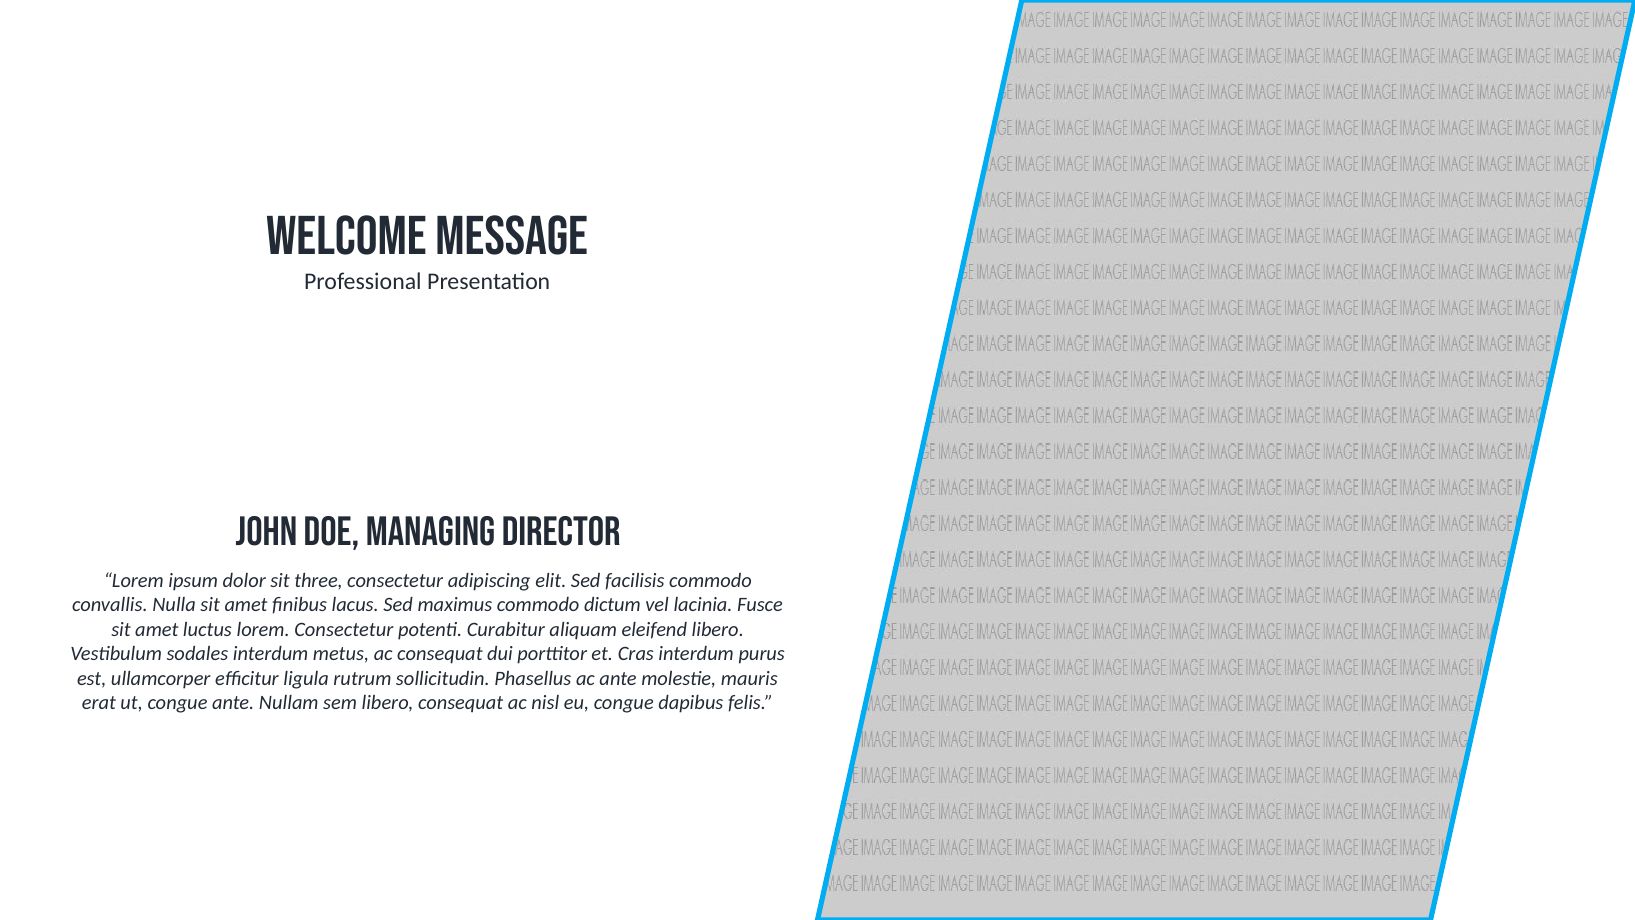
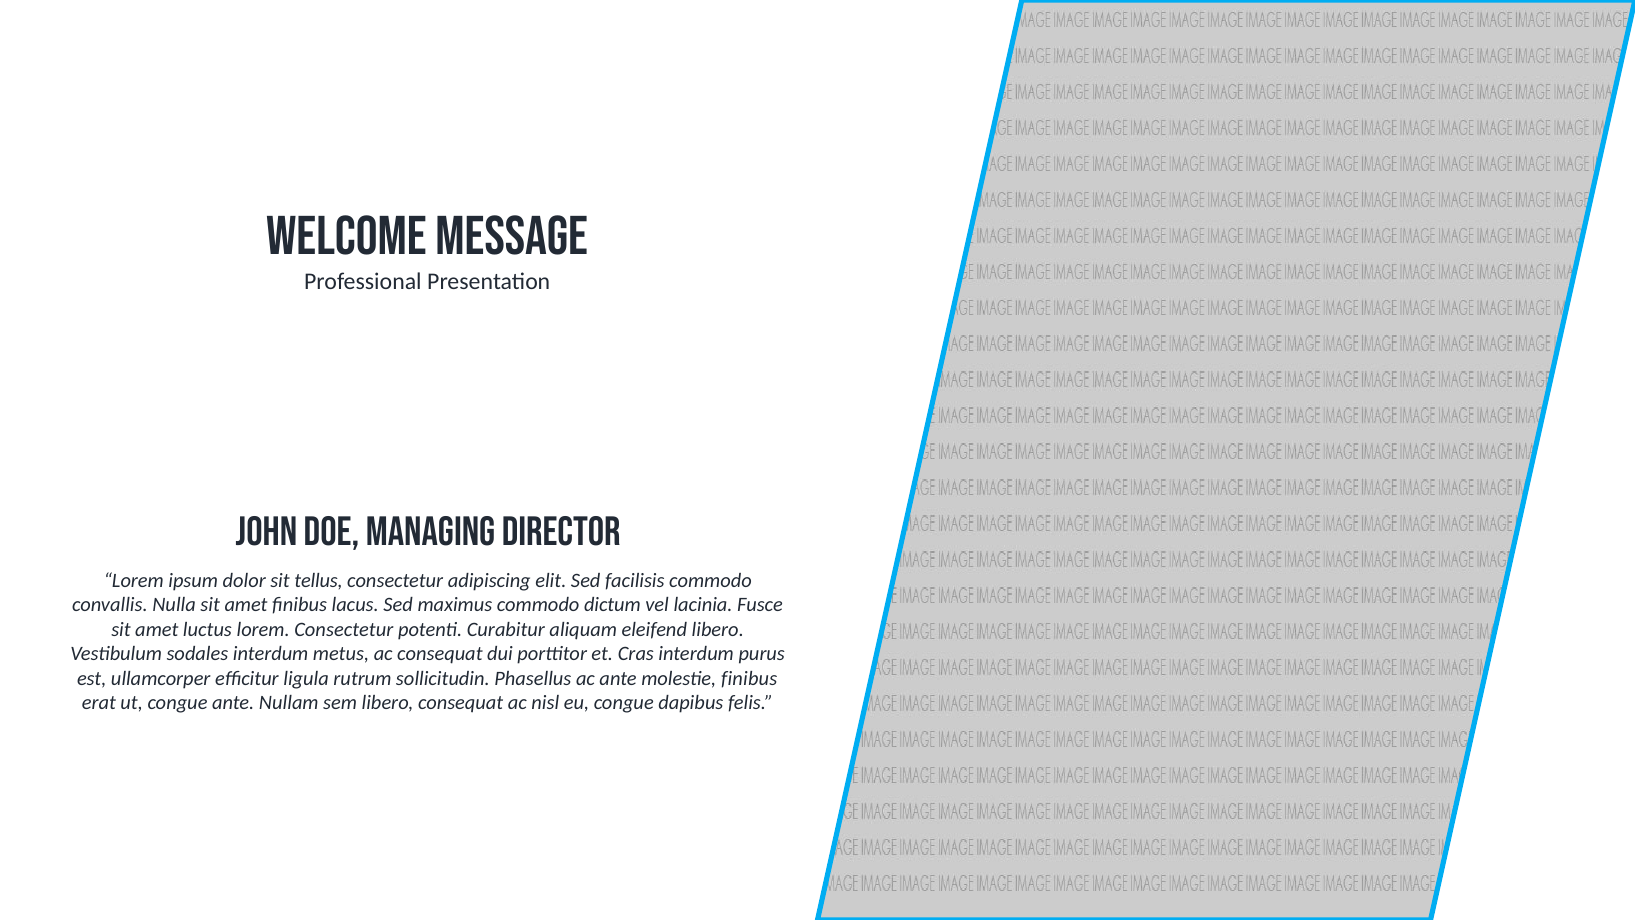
three: three -> tellus (319, 580)
molestie mauris: mauris -> finibus (749, 678)
